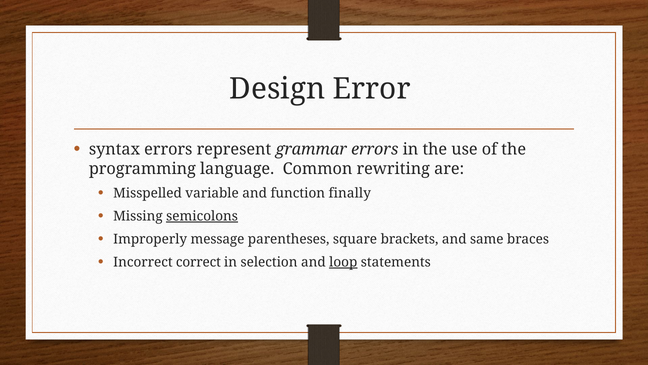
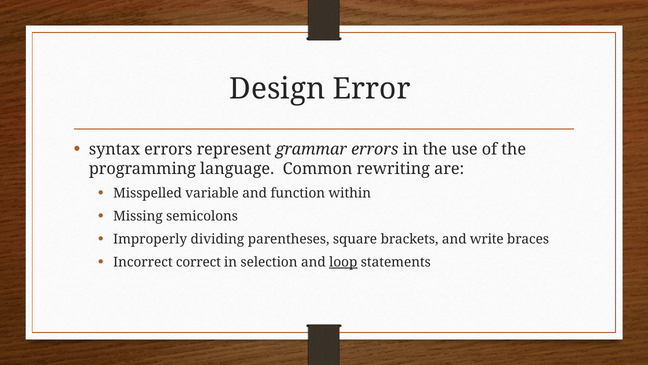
finally: finally -> within (350, 193)
semicolons underline: present -> none (202, 216)
message: message -> dividing (217, 239)
same: same -> write (487, 239)
